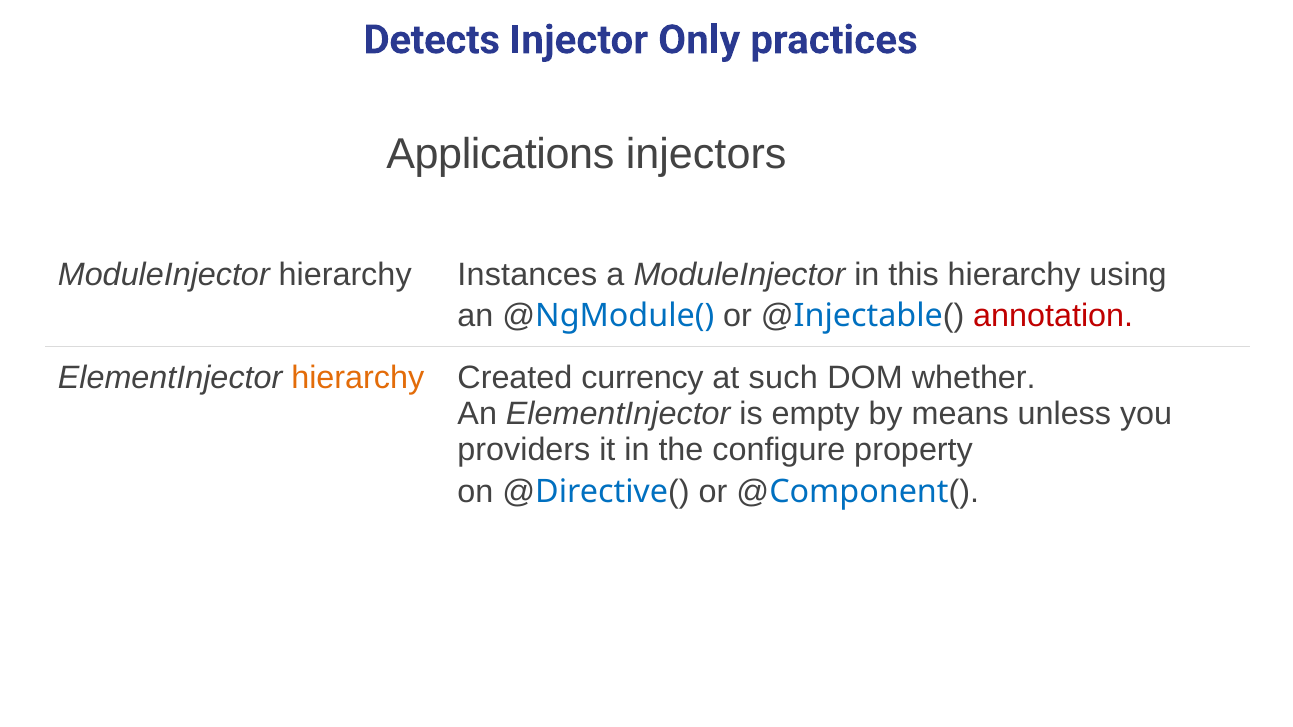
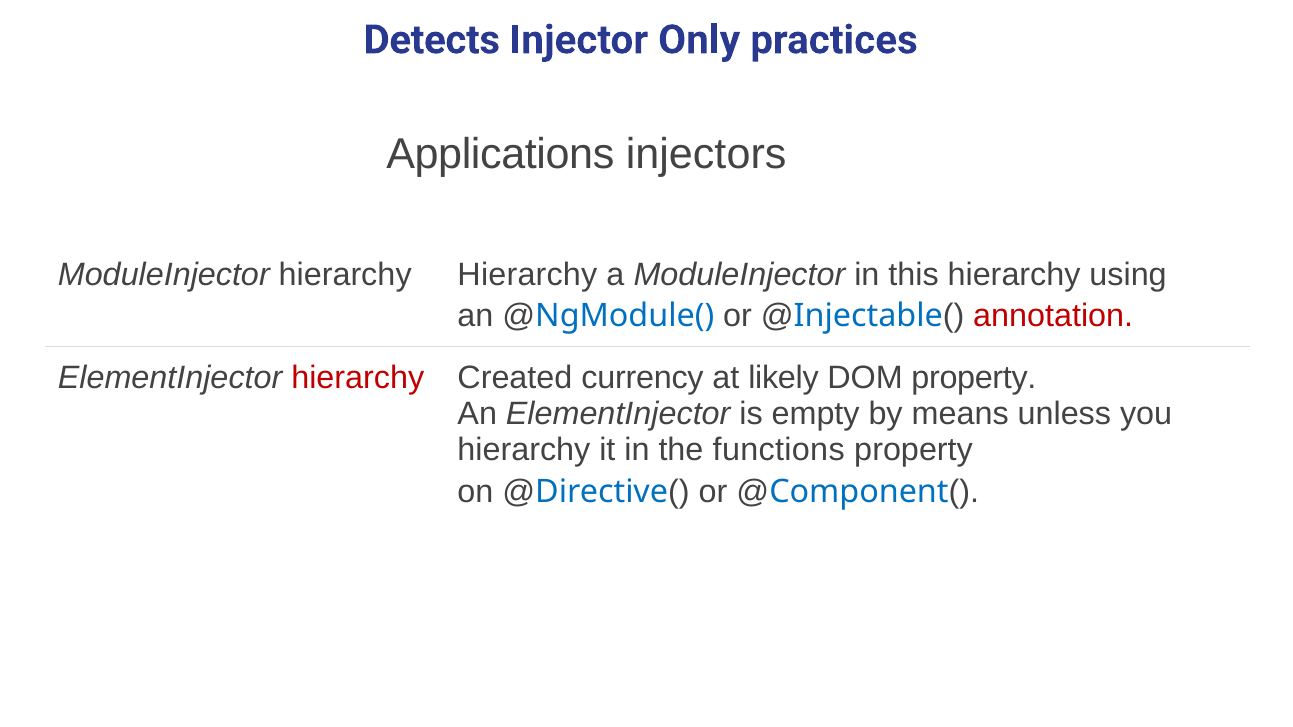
hierarchy Instances: Instances -> Hierarchy (527, 275)
hierarchy colour: orange -> red (358, 378)
such: such -> likely (784, 378)
DOM whether: whether -> property (974, 378)
providers: providers -> hierarchy (524, 450)
configure: configure -> functions (779, 450)
